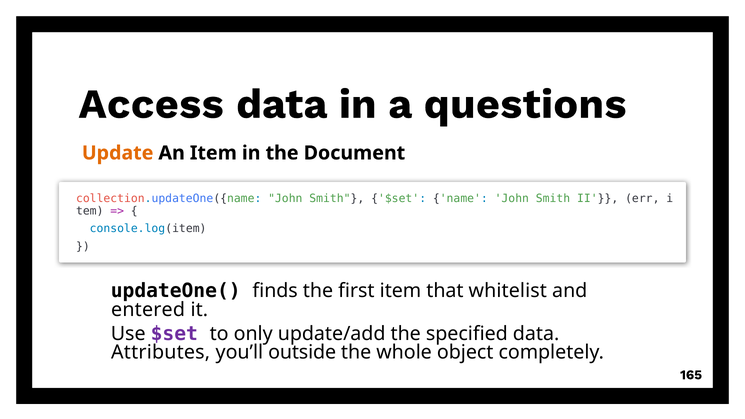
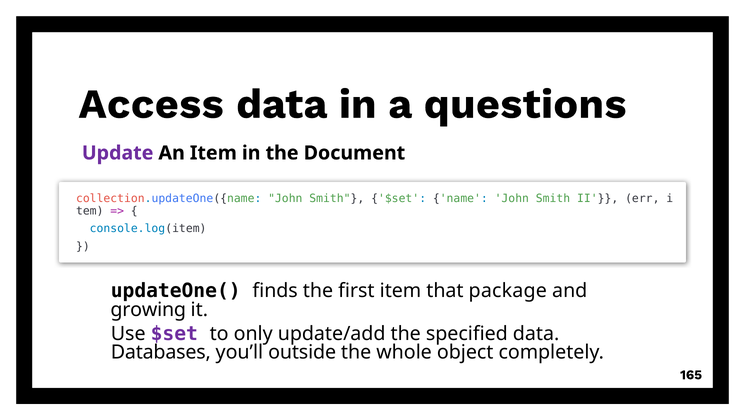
Update colour: orange -> purple (118, 153)
whitelist: whitelist -> package (508, 291)
entered: entered -> growing (148, 310)
Attributes: Attributes -> Databases (161, 353)
